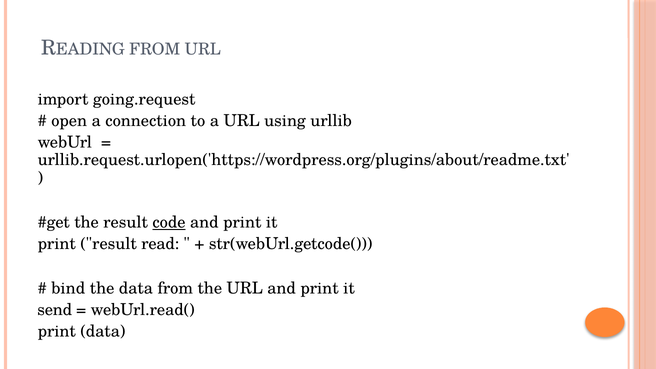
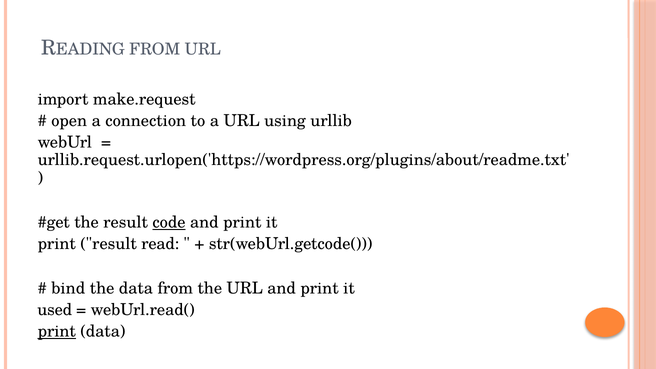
going.request: going.request -> make.request (144, 100)
send: send -> used (55, 310)
print underline: none -> present (57, 331)
